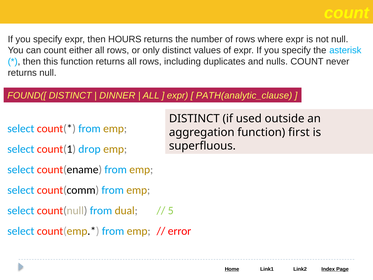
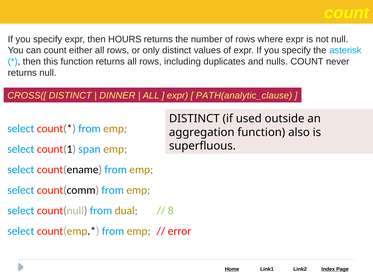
FOUND([: FOUND([ -> CROSS([ (27, 96)
first: first -> also (299, 132)
drop: drop -> span (89, 149)
5: 5 -> 8 (171, 210)
